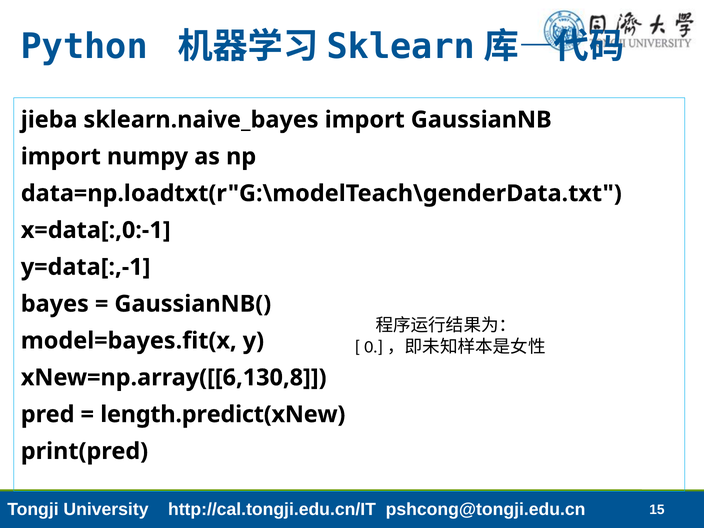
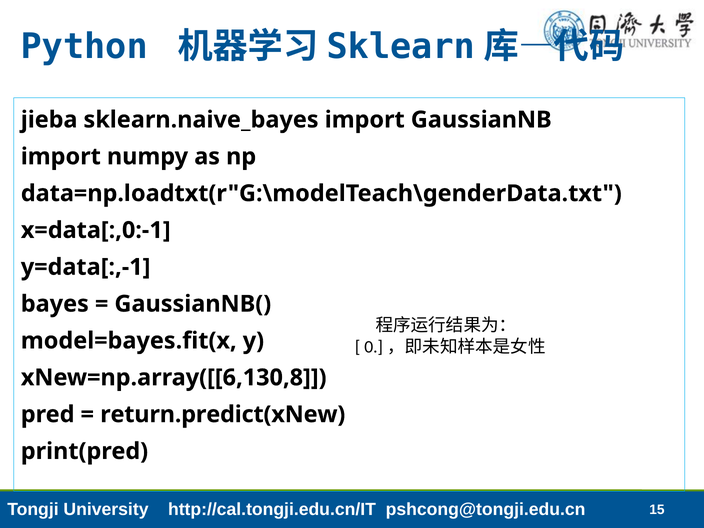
length.predict(xNew: length.predict(xNew -> return.predict(xNew (223, 414)
